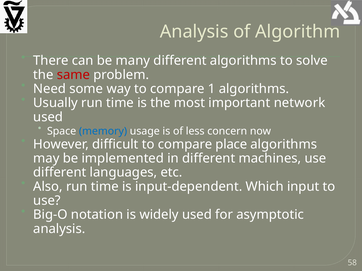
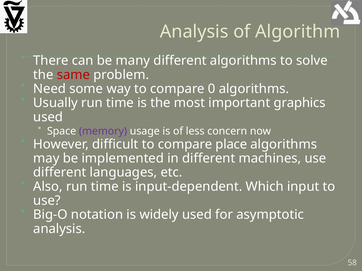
1: 1 -> 0 (212, 89)
network: network -> graphics (300, 103)
memory colour: blue -> purple (103, 131)
